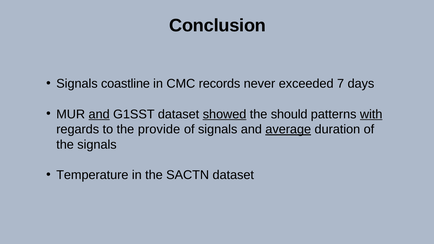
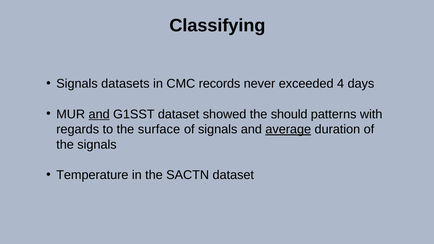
Conclusion: Conclusion -> Classifying (218, 26)
coastline: coastline -> datasets (125, 84)
7: 7 -> 4 (341, 84)
showed underline: present -> none (225, 114)
with underline: present -> none (371, 114)
provide: provide -> surface (159, 129)
